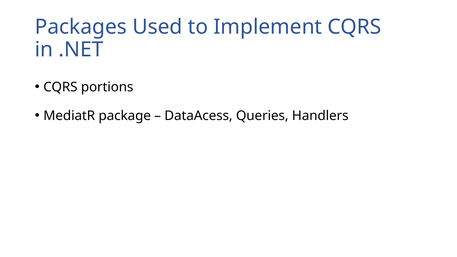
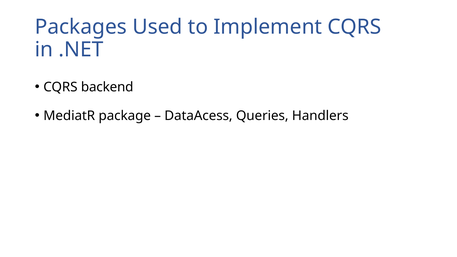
portions: portions -> backend (107, 87)
